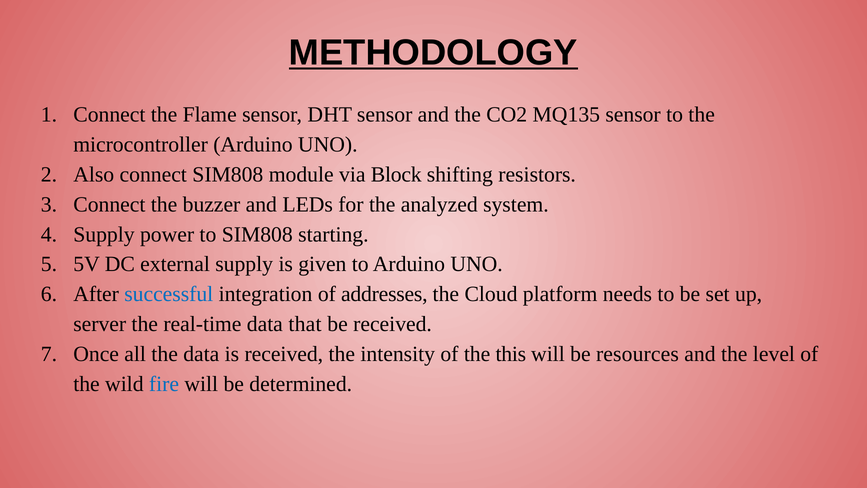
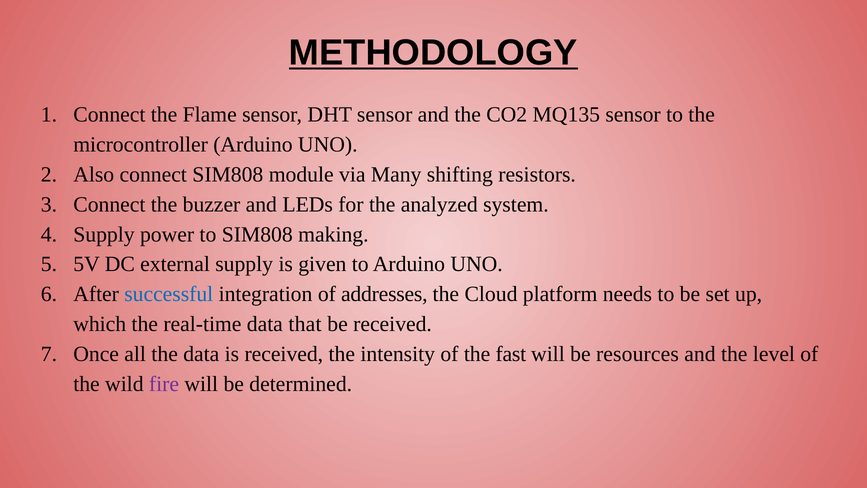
Block: Block -> Many (396, 174)
starting: starting -> making (333, 234)
server: server -> which (100, 324)
this: this -> fast (511, 354)
fire colour: blue -> purple (164, 384)
